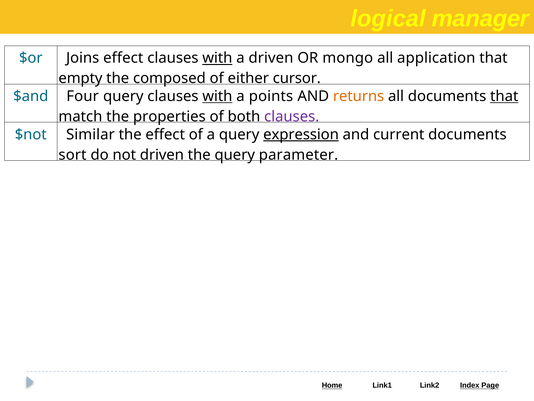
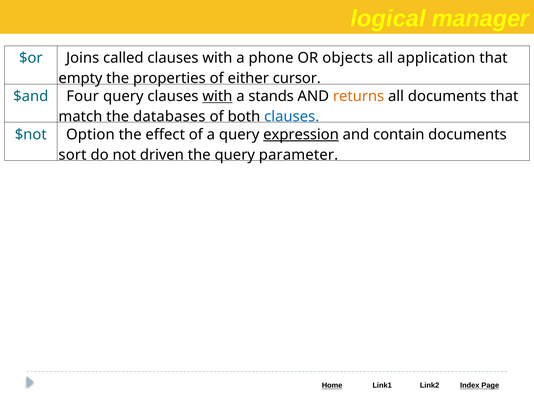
Joins effect: effect -> called (123, 58)
with underline: present -> none (217, 58)
a driven: driven -> phone (271, 58)
mongo: mongo -> objects (348, 58)
composed: composed -> properties (169, 78)
points: points -> stands (271, 96)
that underline: present -> none (504, 96)
properties: properties -> databases (169, 116)
clauses colour: purple -> blue (292, 116)
Similar: Similar -> Option (90, 134)
current: current -> contain (399, 134)
